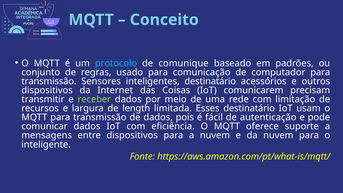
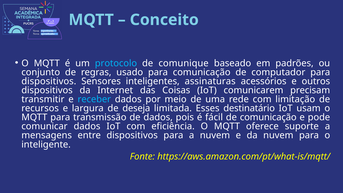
transmissão: transmissão -> dispositivos (49, 81)
inteligentes destinatário: destinatário -> assinaturas (210, 81)
receber colour: light green -> light blue (94, 99)
length: length -> deseja (136, 108)
de autenticação: autenticação -> comunicação (268, 117)
